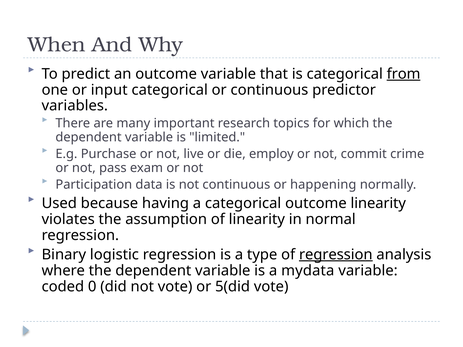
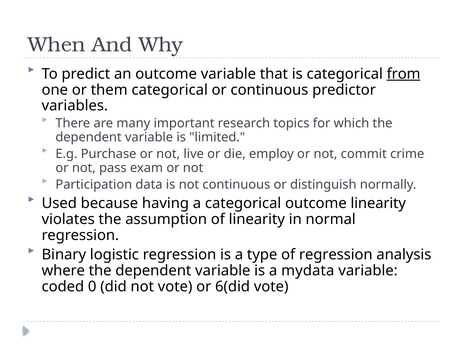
input: input -> them (109, 90)
happening: happening -> distinguish (323, 185)
regression underline: present -> none (336, 255)
5(did: 5(did -> 6(did (233, 287)
